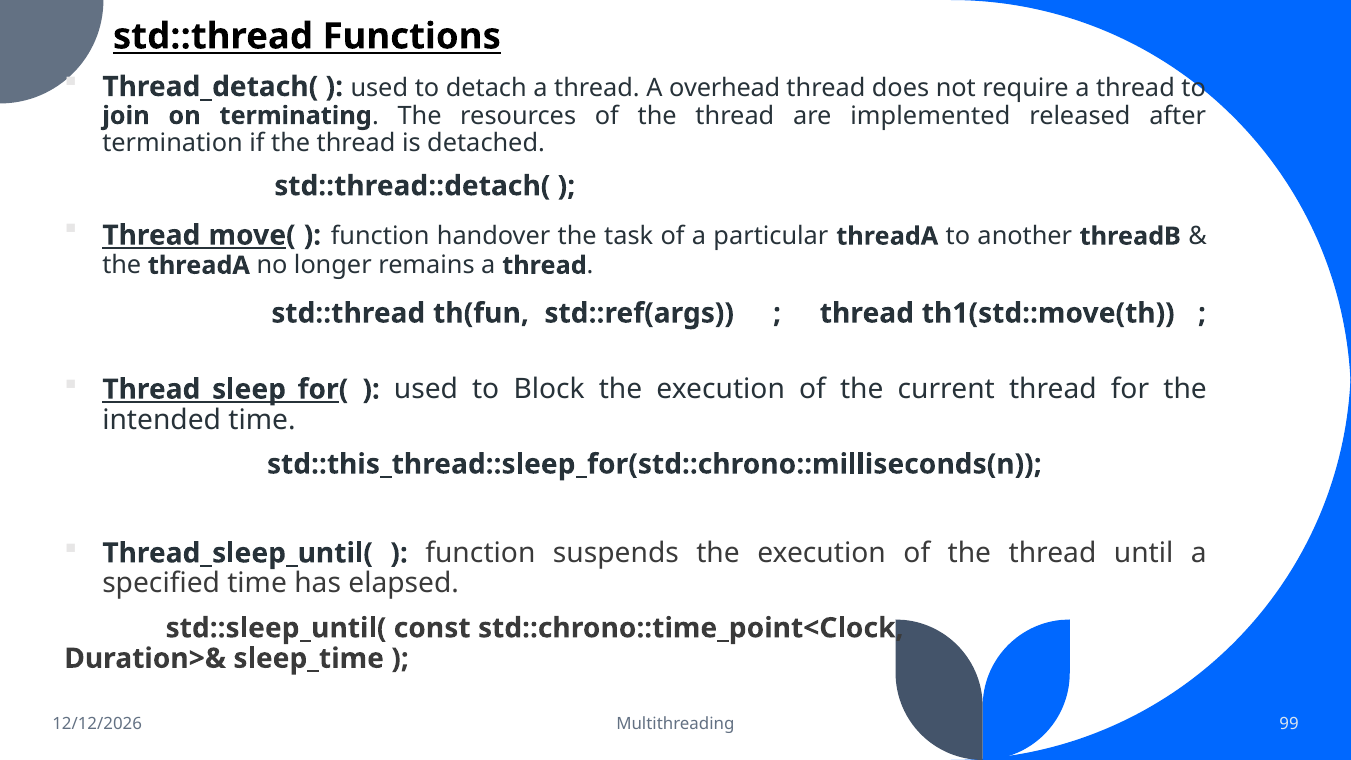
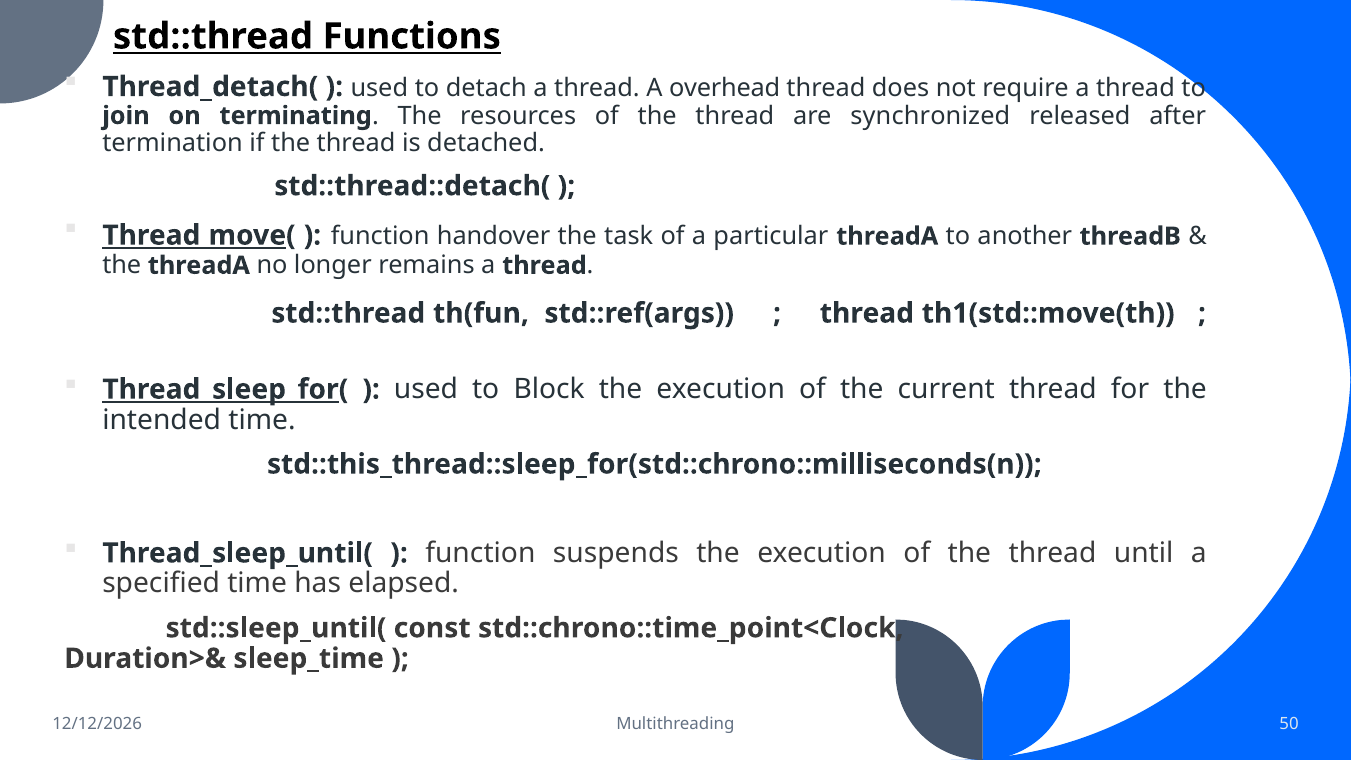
implemented: implemented -> synchronized (930, 116)
99: 99 -> 50 (1289, 724)
